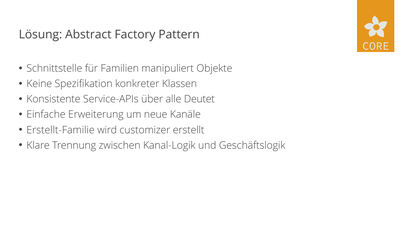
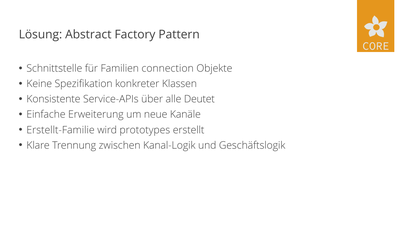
manipuliert: manipuliert -> connection (168, 68)
customizer: customizer -> prototypes (145, 130)
